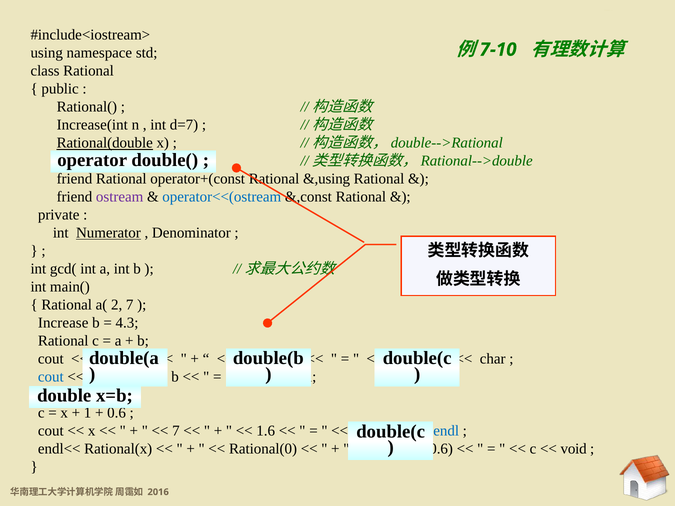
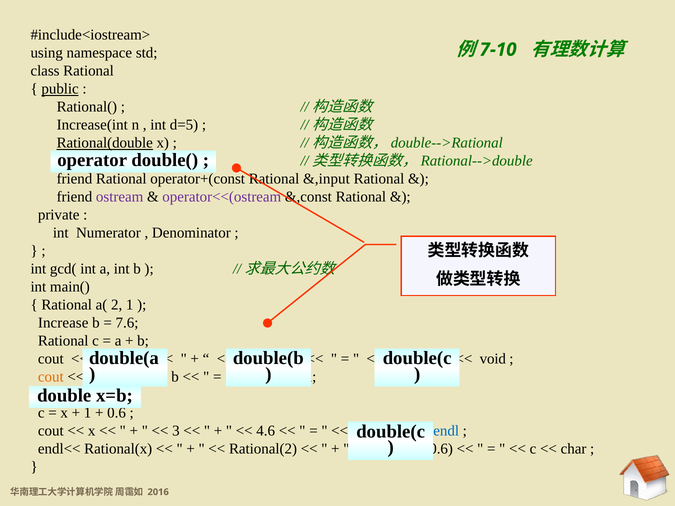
public underline: none -> present (60, 89)
d=7: d=7 -> d=5 (184, 125)
&,using: &,using -> &,input (326, 179)
operator<<(ostream colour: blue -> purple (222, 197)
Numerator underline: present -> none (108, 233)
2 7: 7 -> 1 (130, 305)
4.3: 4.3 -> 7.6 (127, 323)
char: char -> void (493, 359)
cout colour: blue -> orange (51, 377)
7: 7 -> 3 (176, 431)
1.6: 1.6 -> 4.6 (266, 431)
Rational(0: Rational(0 -> Rational(2 (263, 449)
void: void -> char (574, 449)
